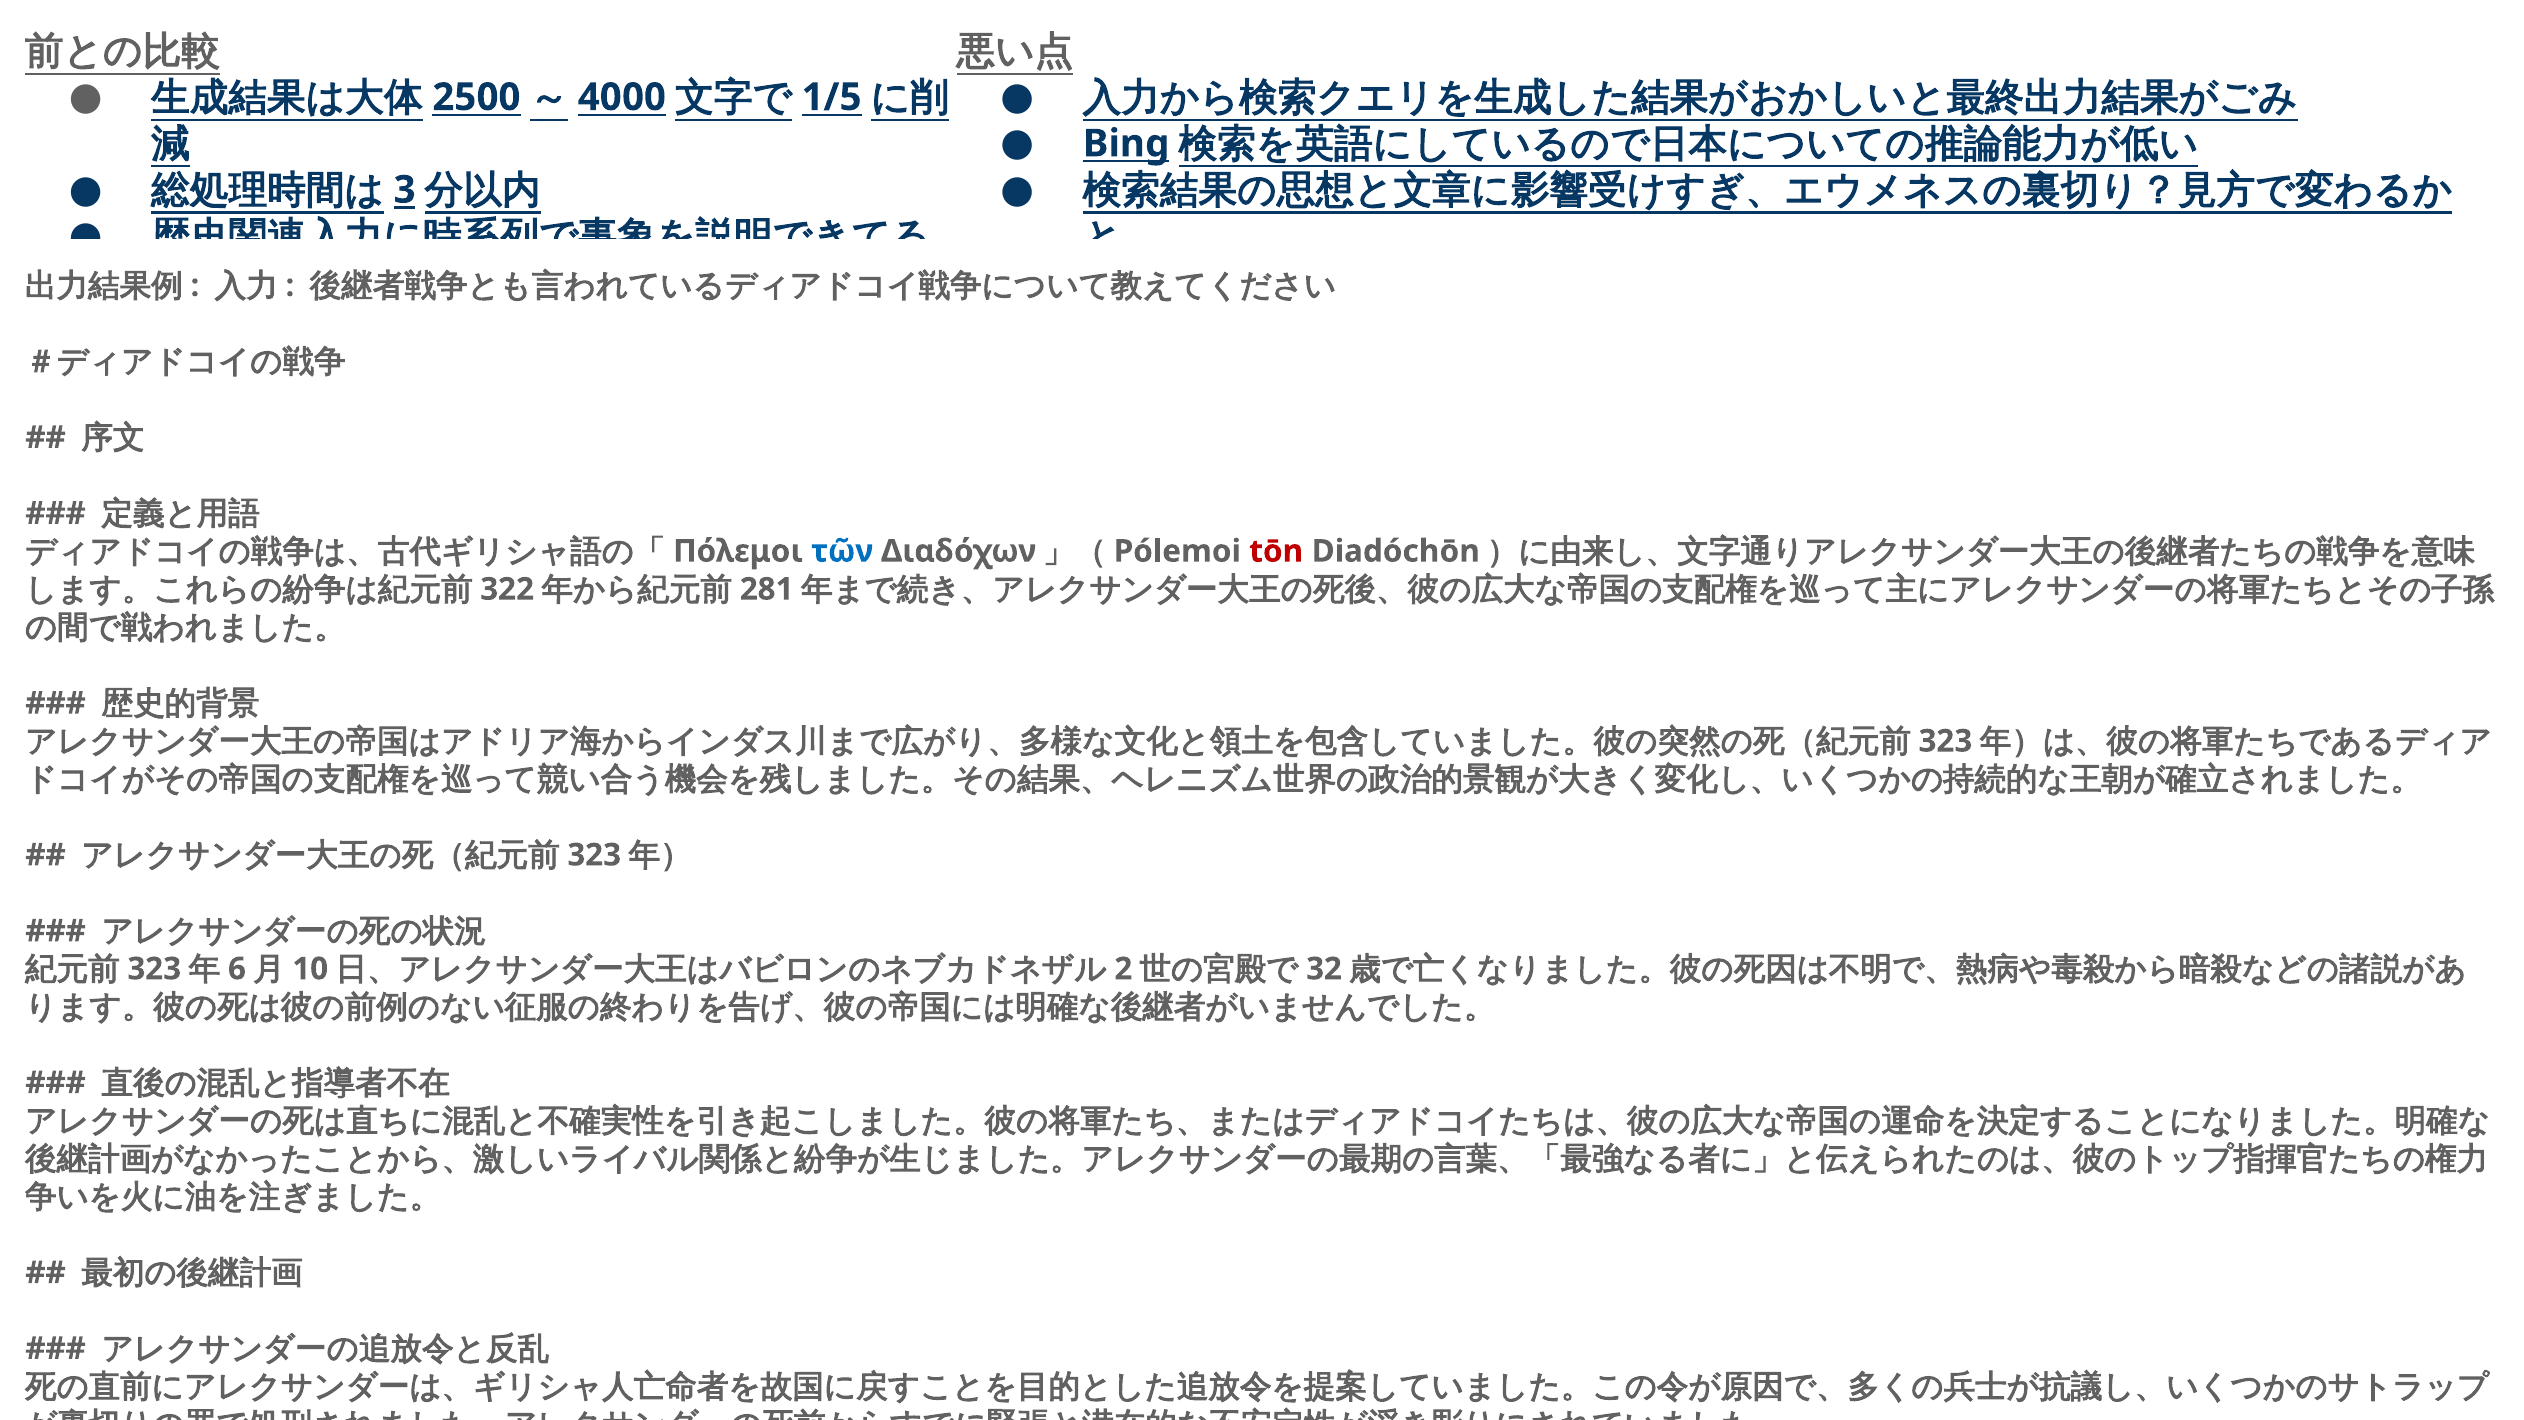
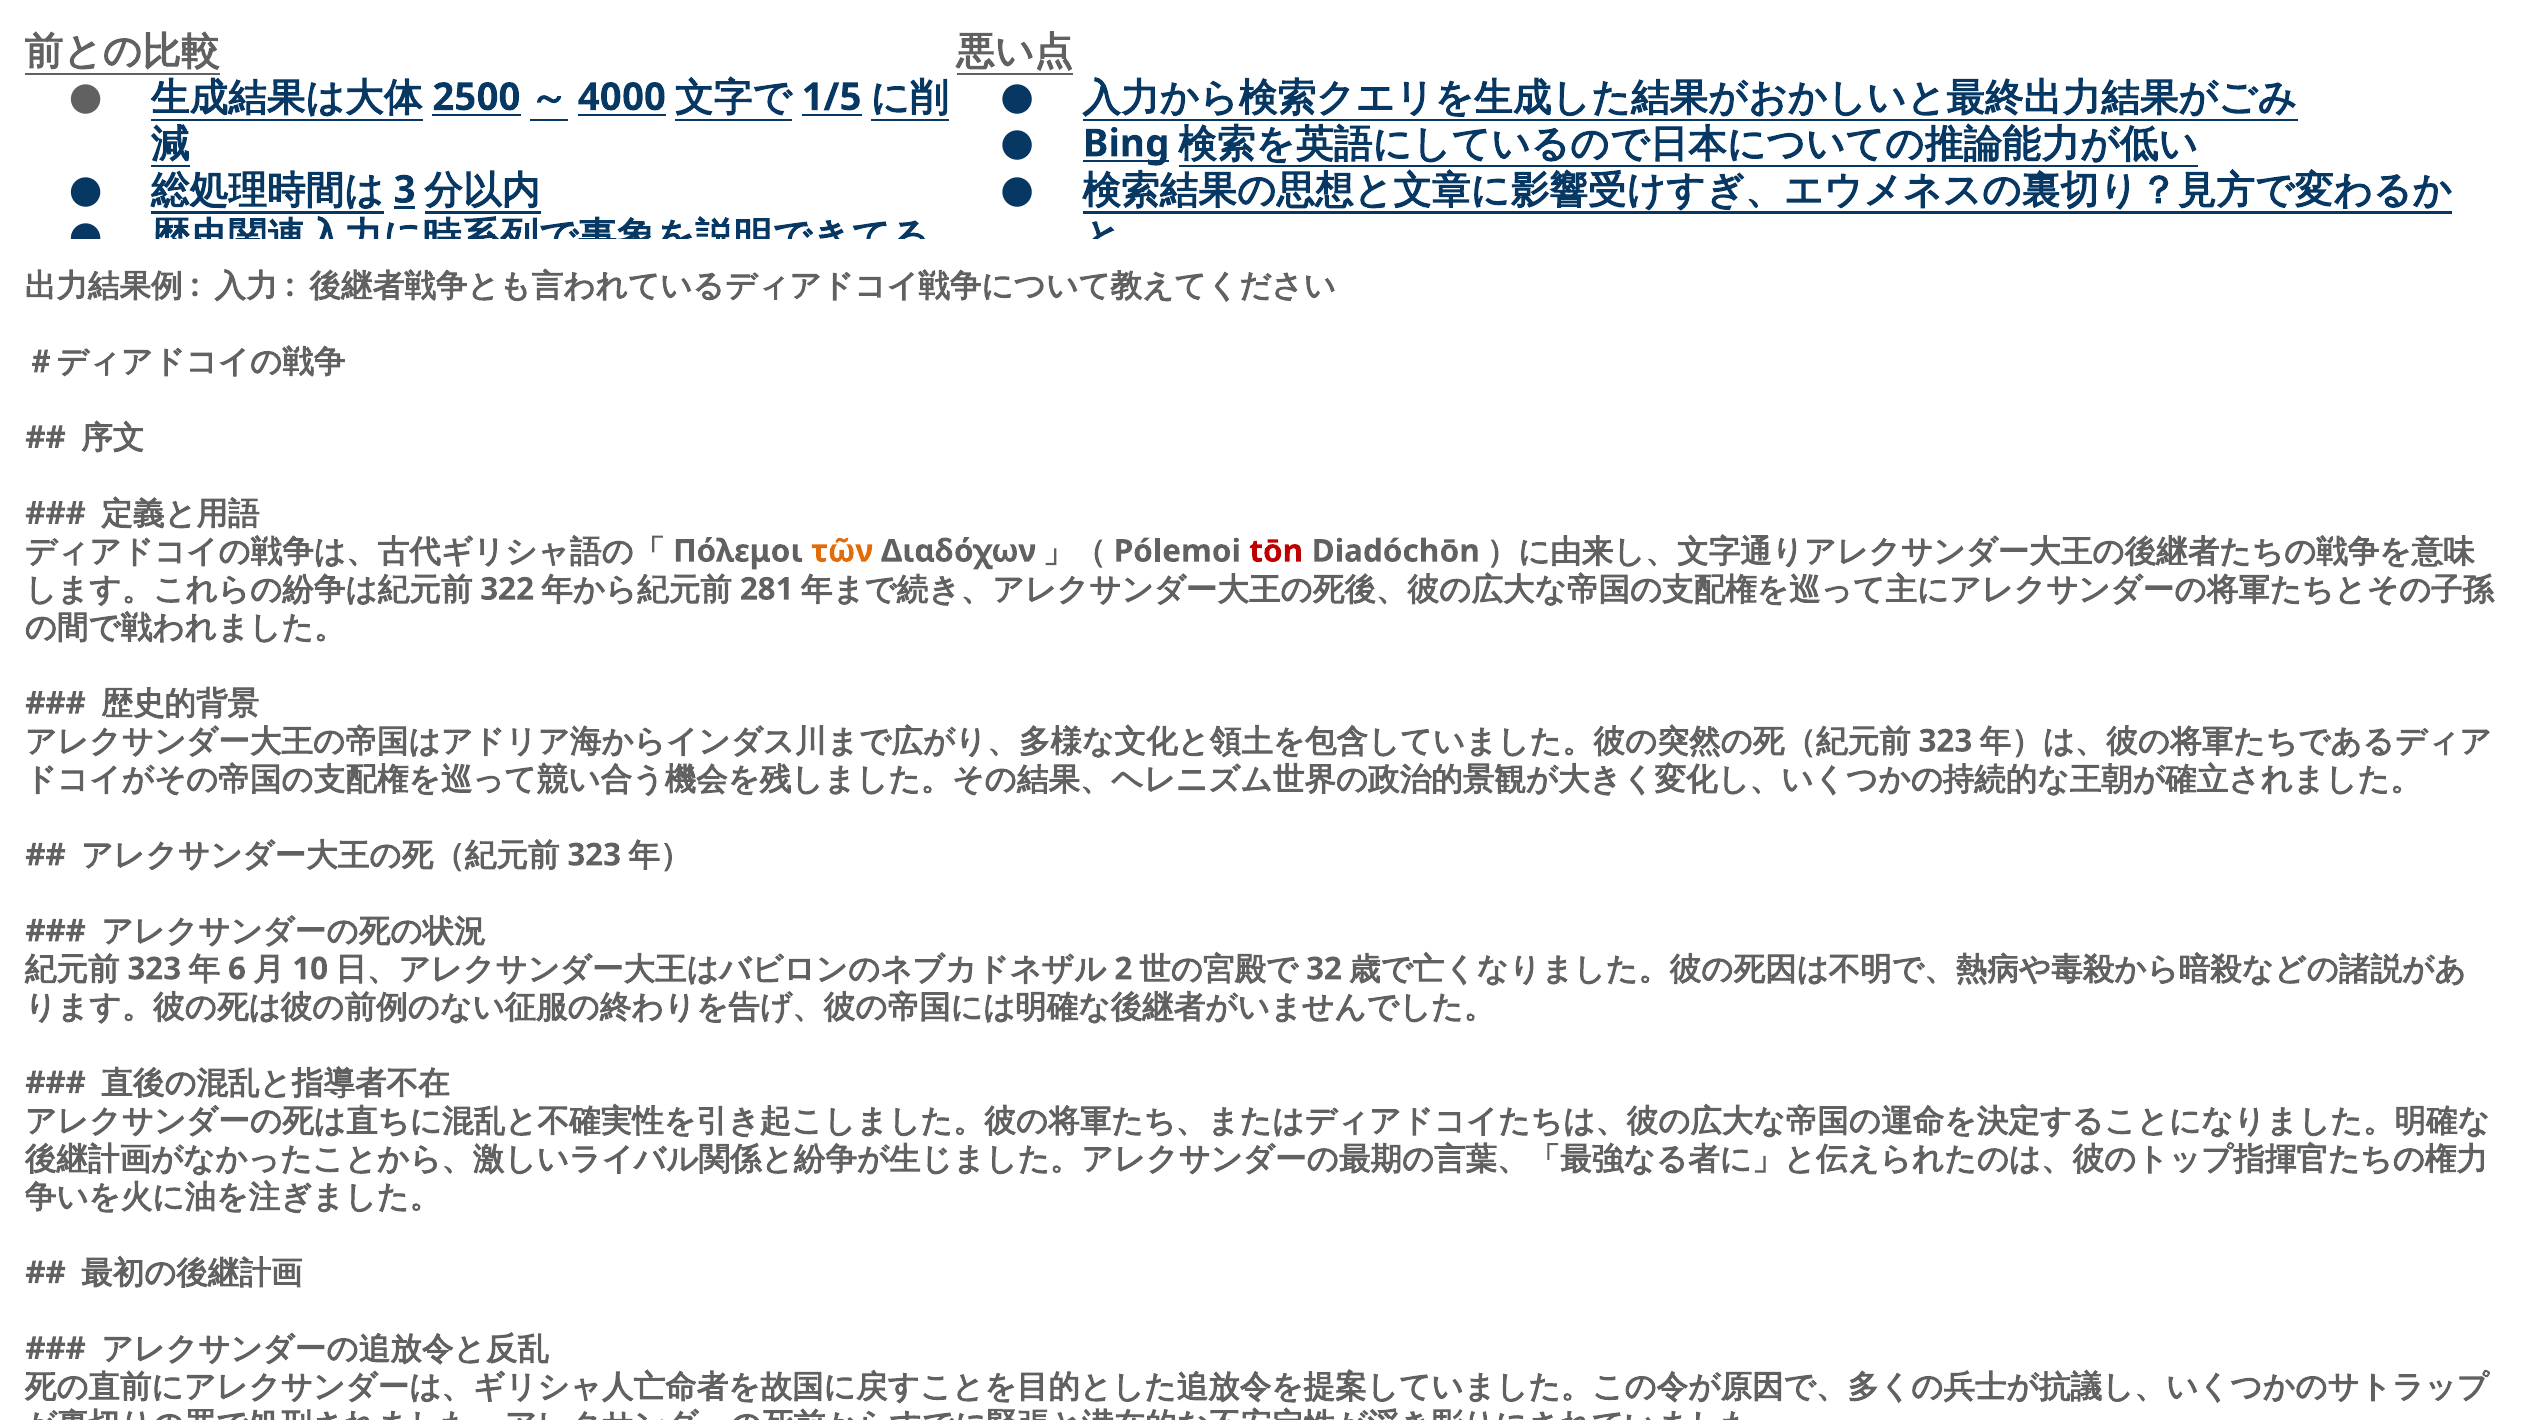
τῶν colour: blue -> orange (842, 551)
